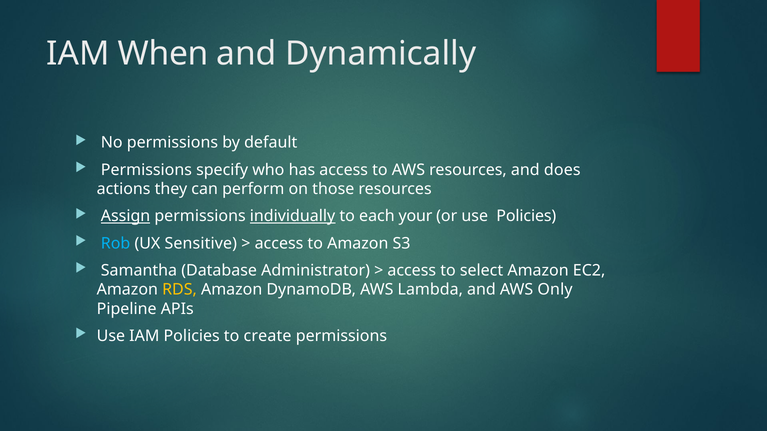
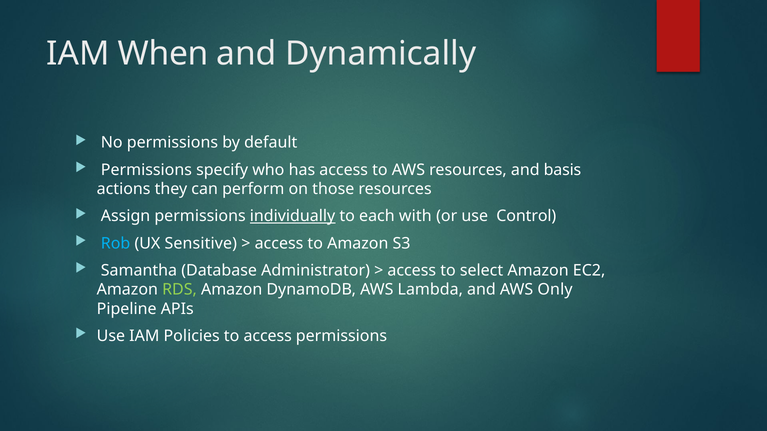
does: does -> basis (562, 170)
Assign underline: present -> none (126, 216)
your: your -> with (415, 216)
use Policies: Policies -> Control (526, 216)
RDS colour: yellow -> light green (179, 290)
to create: create -> access (268, 336)
